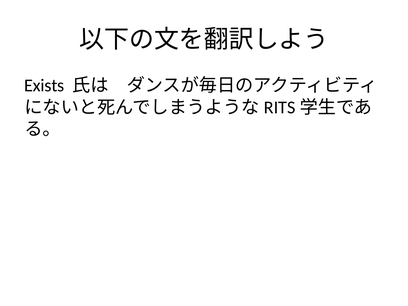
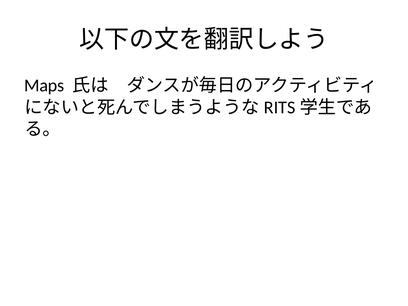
Exists: Exists -> Maps (44, 86)
